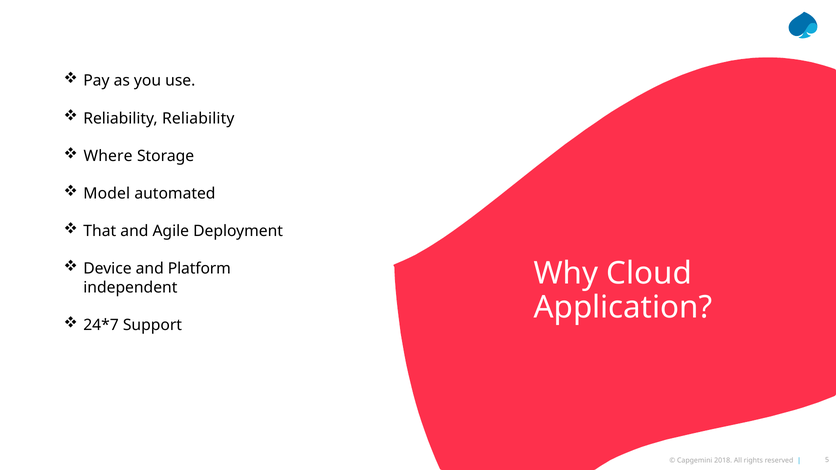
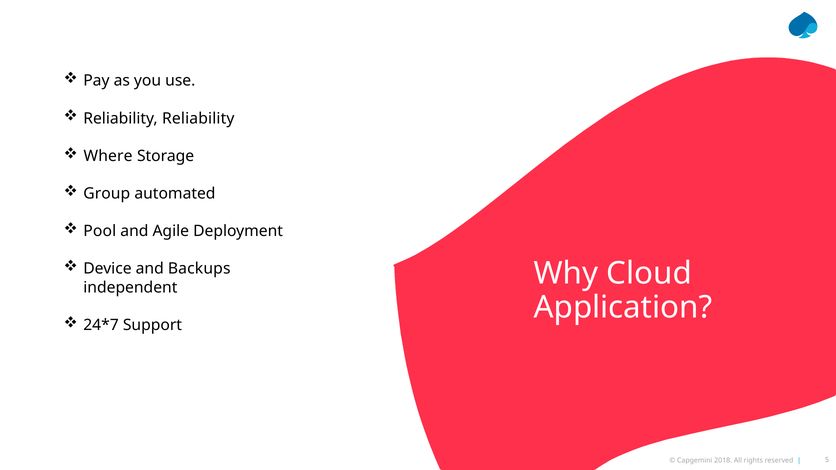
Model: Model -> Group (107, 194)
That: That -> Pool (100, 231)
Platform: Platform -> Backups (199, 269)
